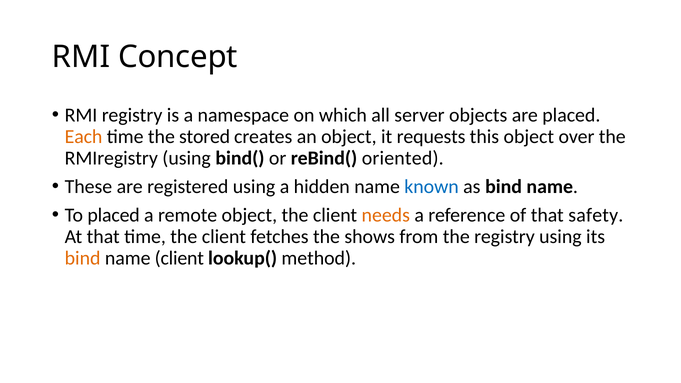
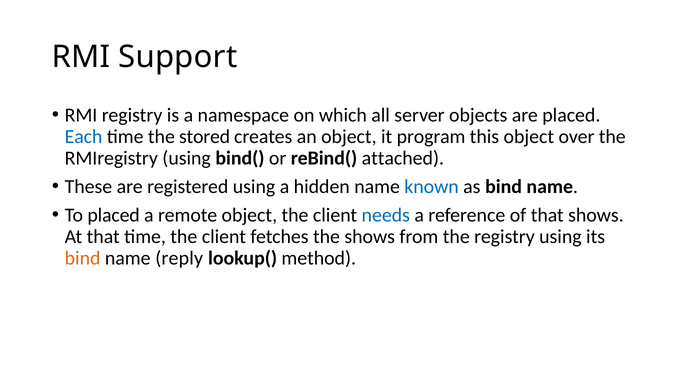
Concept: Concept -> Support (178, 57)
Each colour: orange -> blue (84, 137)
requests: requests -> program (431, 137)
oriented: oriented -> attached (403, 158)
needs colour: orange -> blue (386, 215)
that safety: safety -> shows (596, 215)
name client: client -> reply (179, 258)
